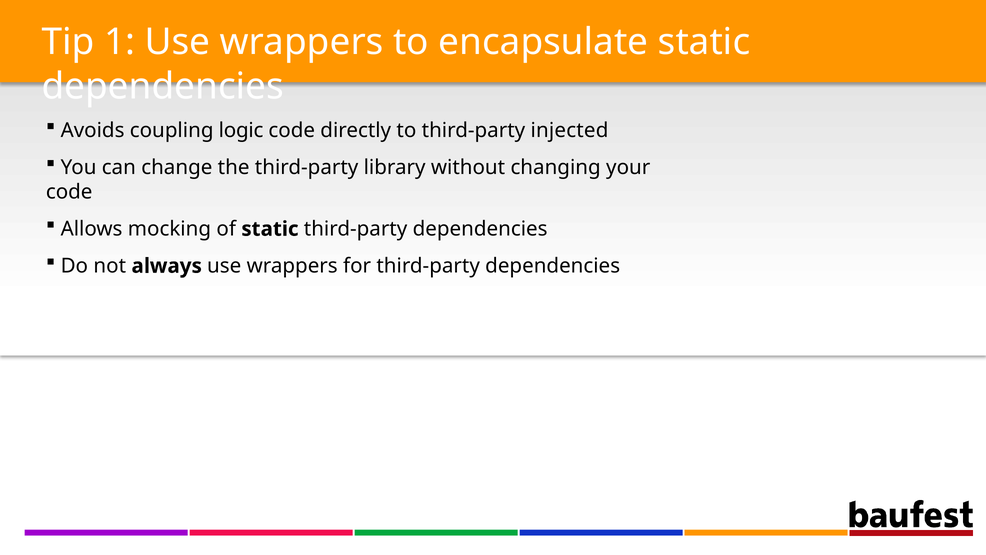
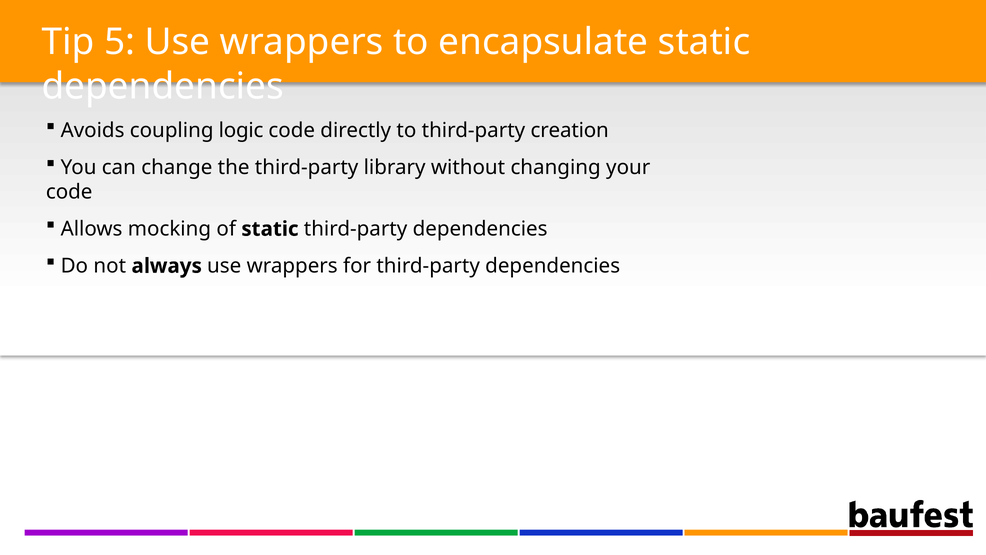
1: 1 -> 5 (120, 42)
injected: injected -> creation (570, 130)
